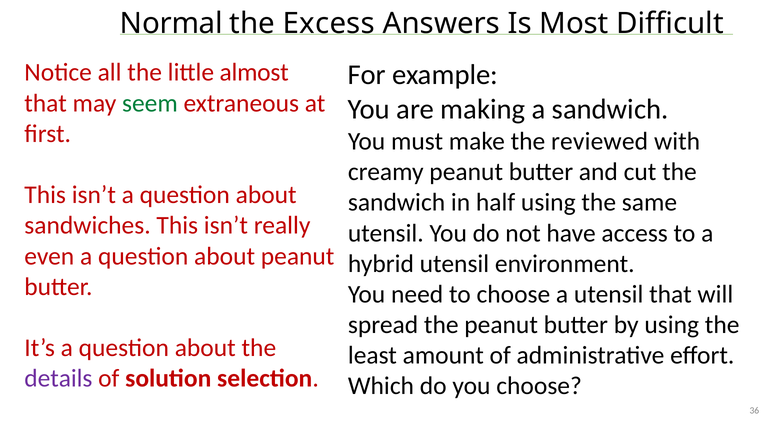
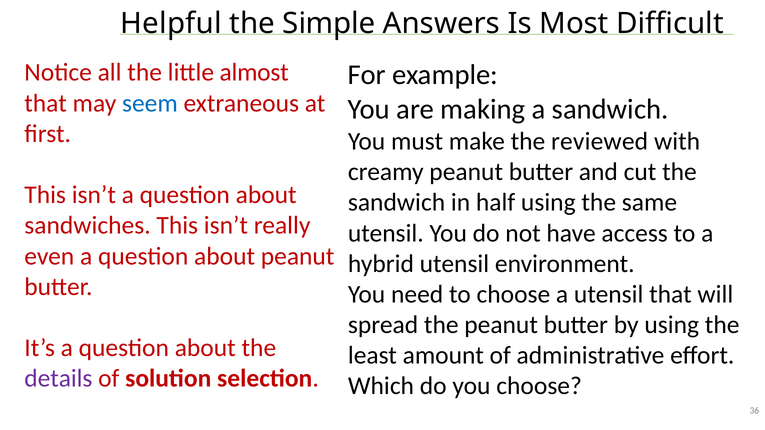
Normal: Normal -> Helpful (171, 24)
Excess: Excess -> Simple (329, 24)
seem colour: green -> blue (150, 103)
